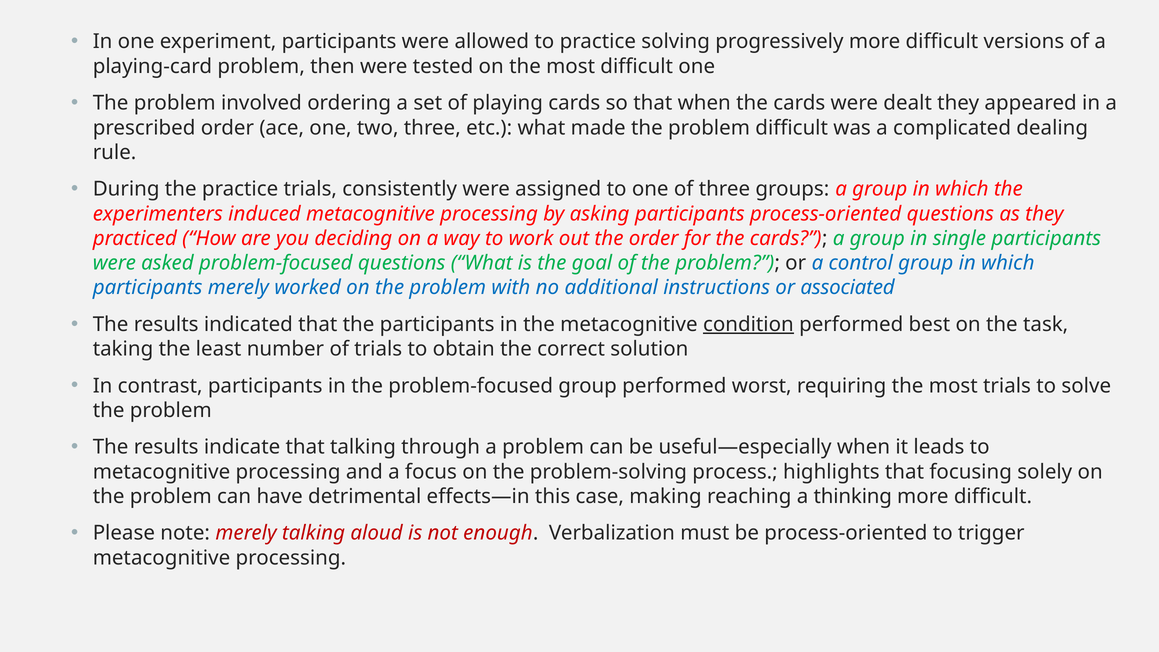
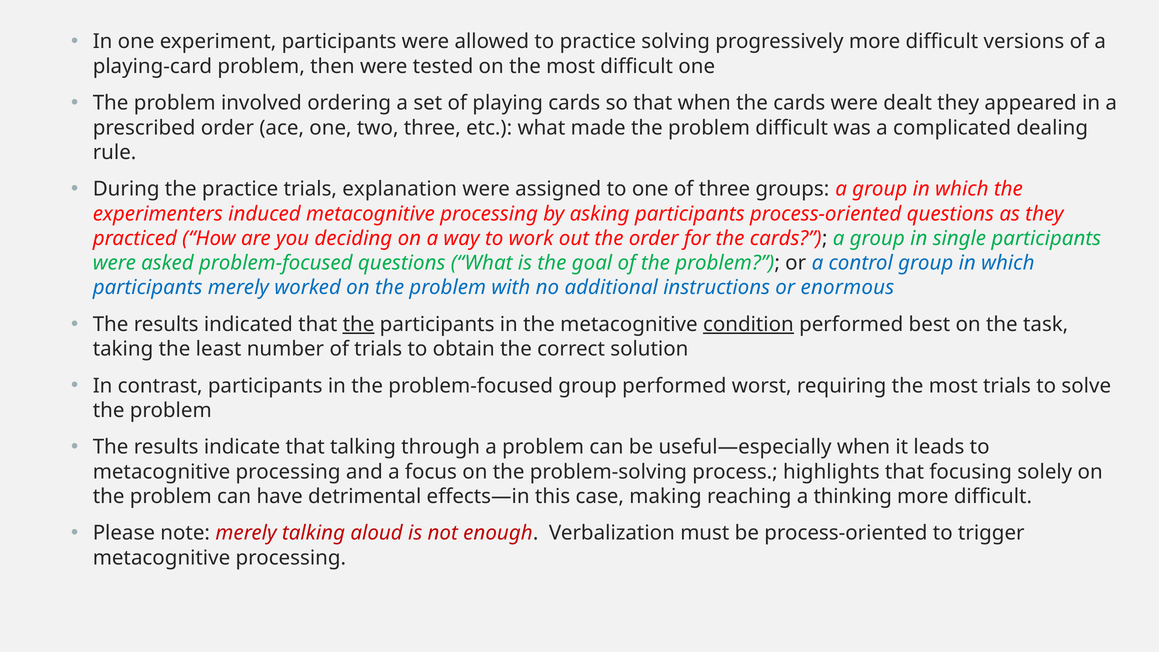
consistently: consistently -> explanation (400, 189)
associated: associated -> enormous (847, 288)
the underline: none -> present (358, 324)
